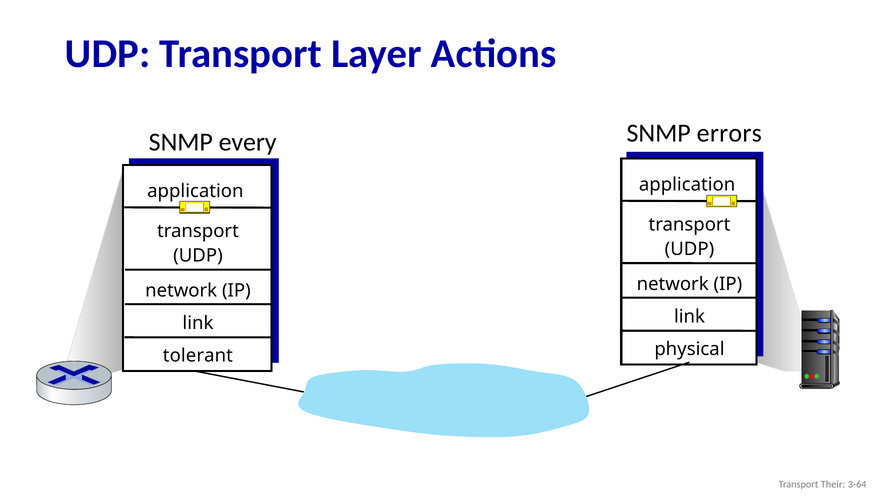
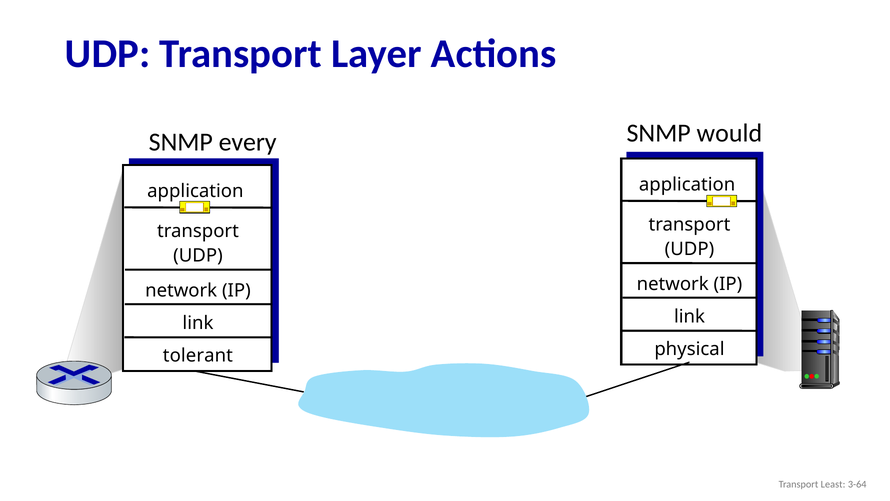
errors: errors -> would (729, 133)
Their: Their -> Least (833, 484)
